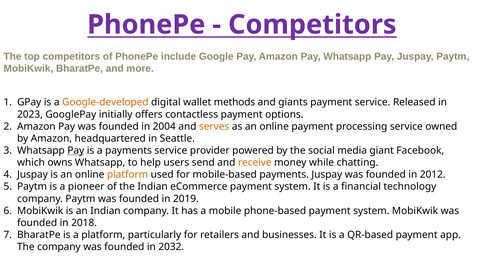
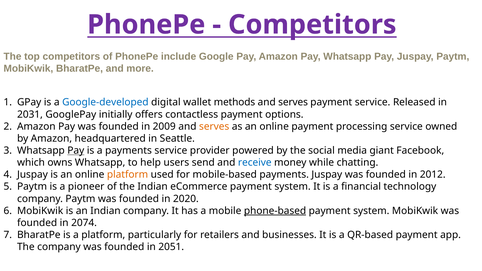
Google-developed colour: orange -> blue (105, 102)
giants: giants -> serves (293, 102)
2023: 2023 -> 2031 (30, 114)
2004: 2004 -> 2009 (164, 126)
receive colour: orange -> blue (255, 163)
2019: 2019 -> 2020 (186, 199)
phone-based underline: none -> present (275, 211)
2018: 2018 -> 2074 (84, 223)
2032: 2032 -> 2051 (171, 247)
